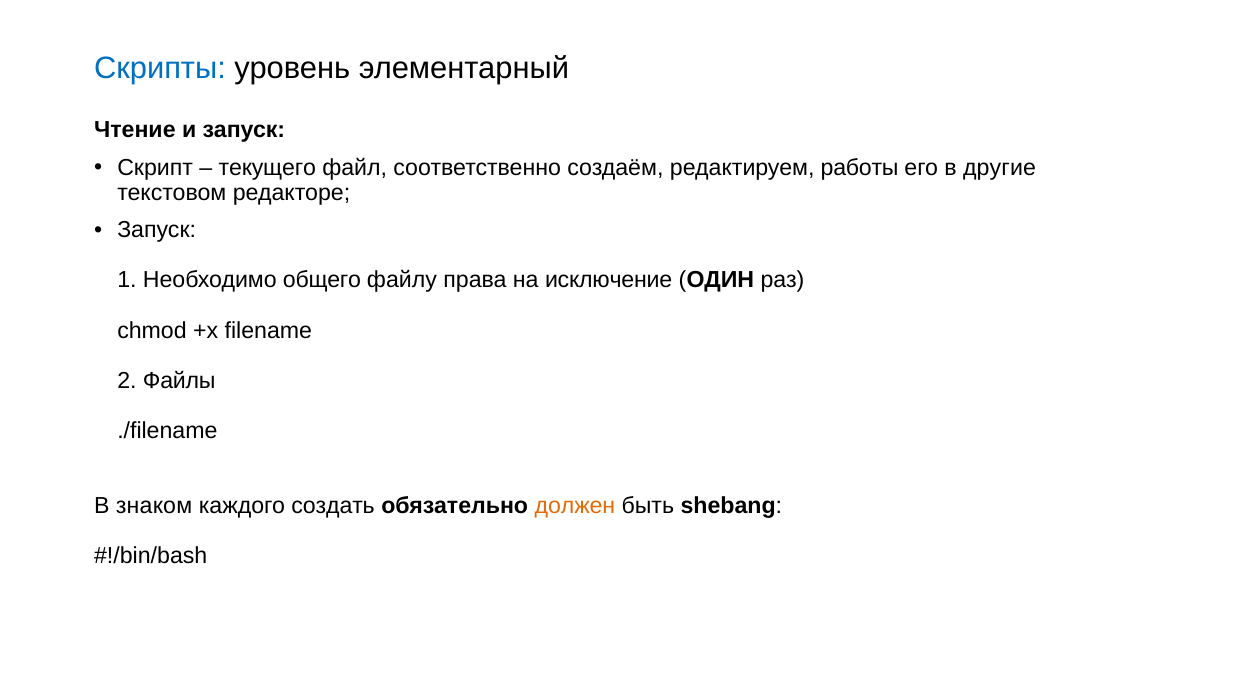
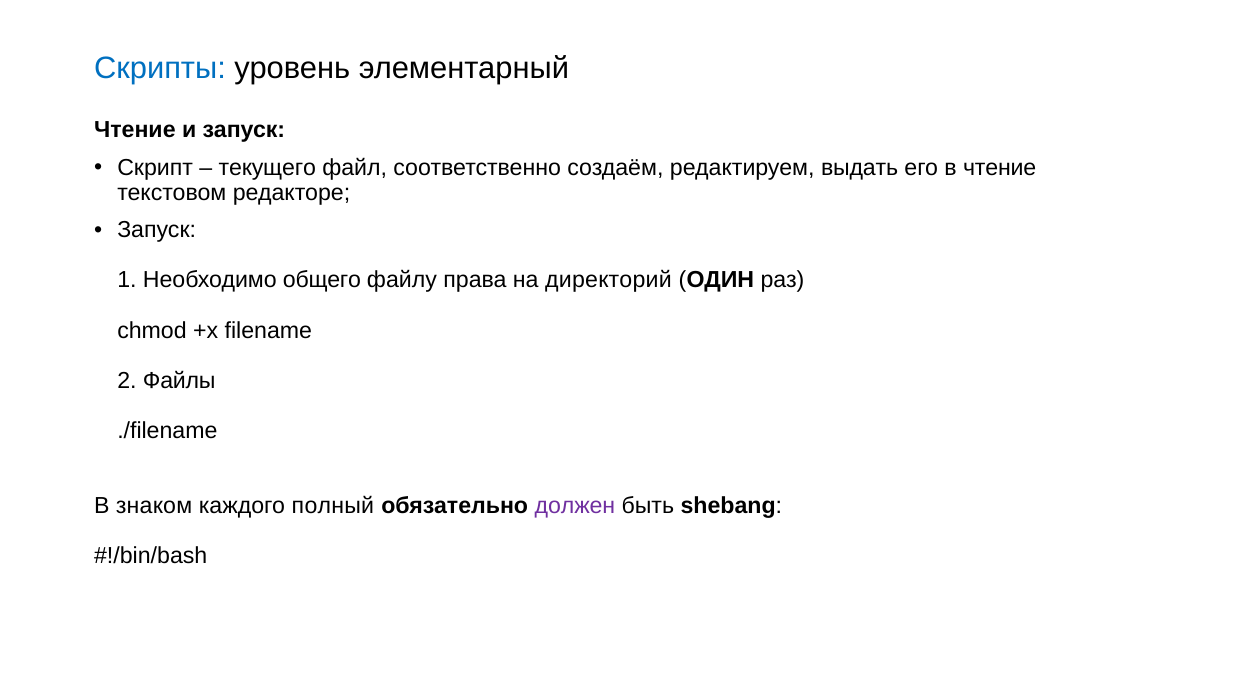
работы: работы -> выдать (860, 167)
в другие: другие -> чтение (1000, 167)
исключение: исключение -> директорий (608, 280)
создать: создать -> полный (333, 506)
должен colour: orange -> purple (575, 506)
